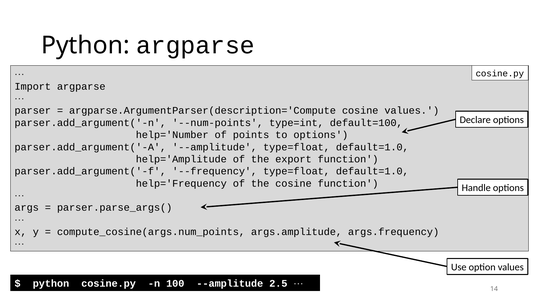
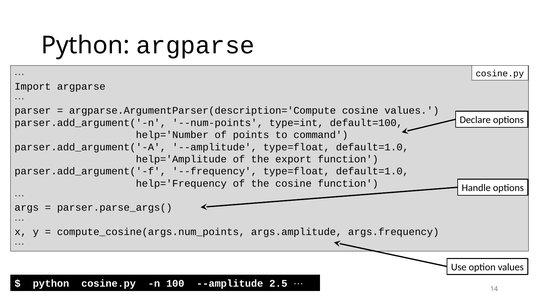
to options: options -> command (321, 135)
